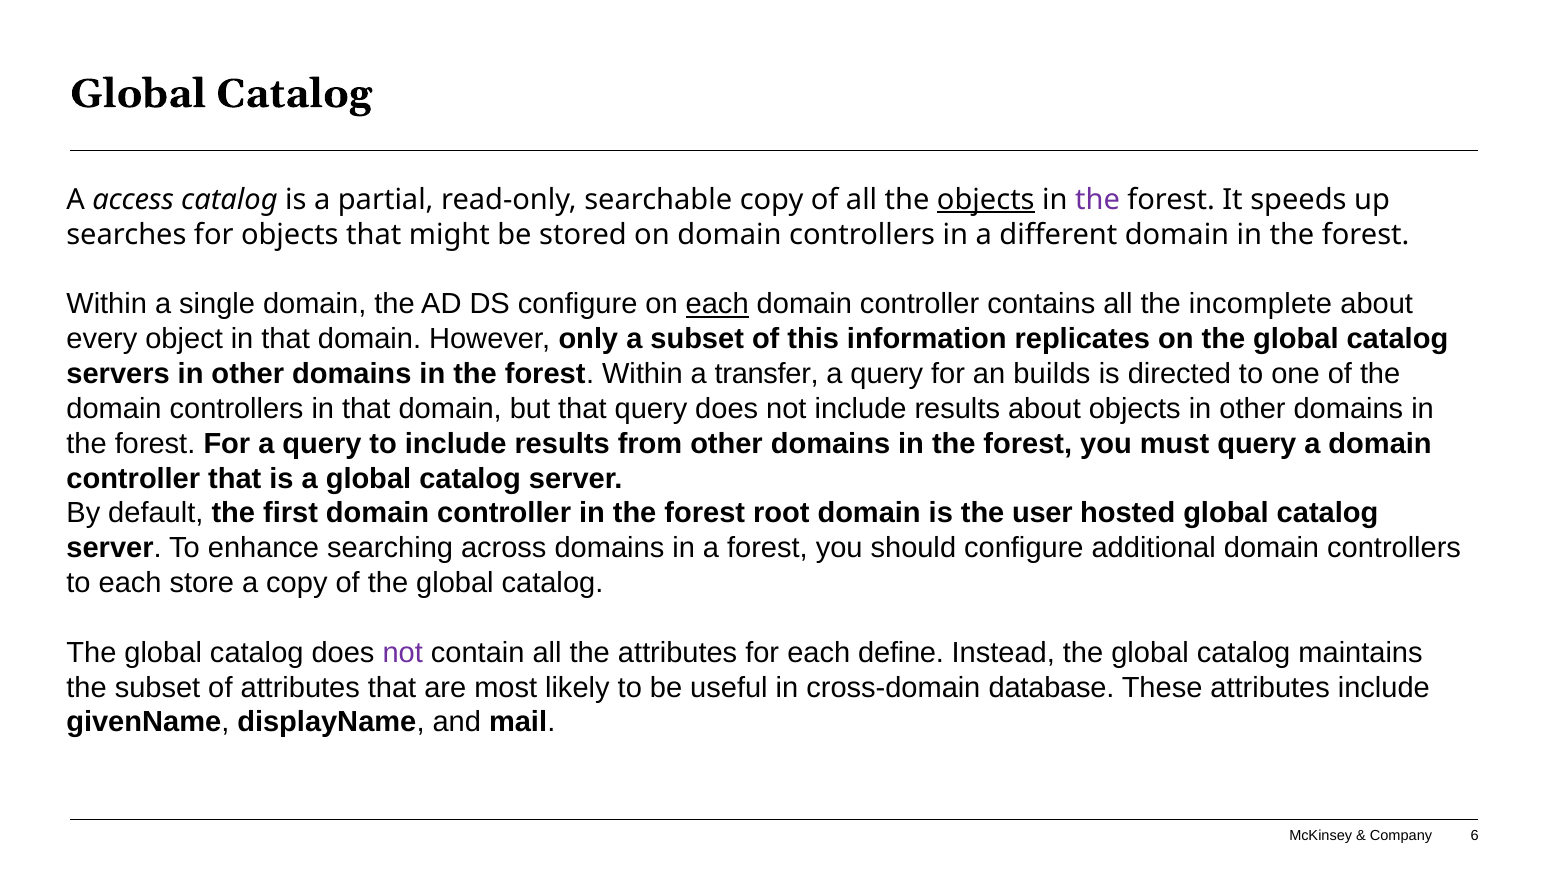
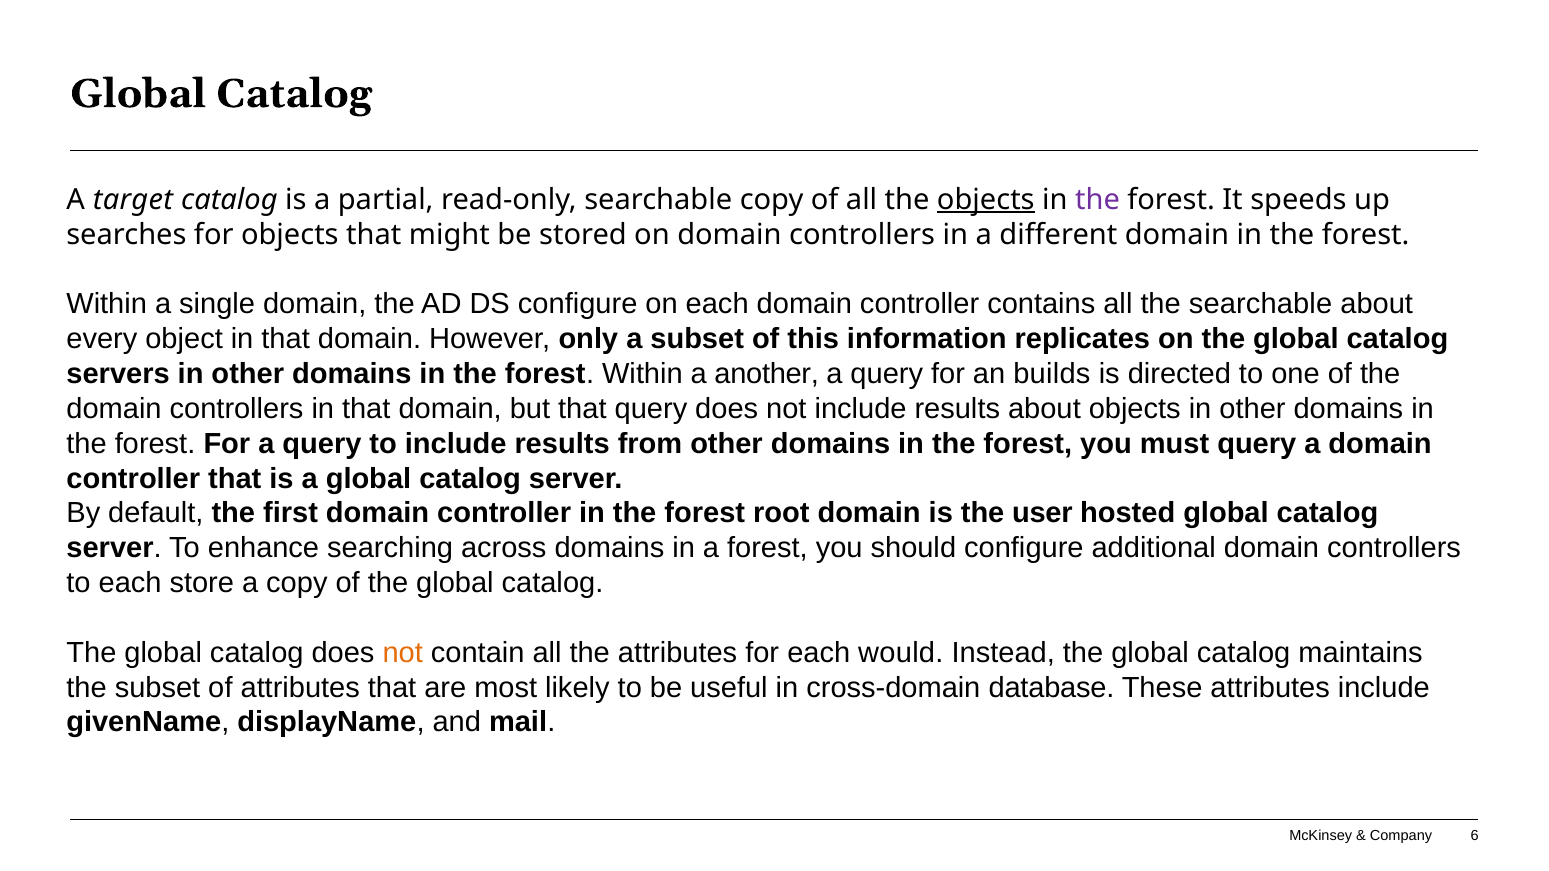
access: access -> target (133, 200)
each underline: present -> none (717, 304)
the incomplete: incomplete -> searchable (1261, 304)
transfer: transfer -> another (767, 374)
not colour: purple -> orange (403, 653)
define: define -> would (901, 653)
